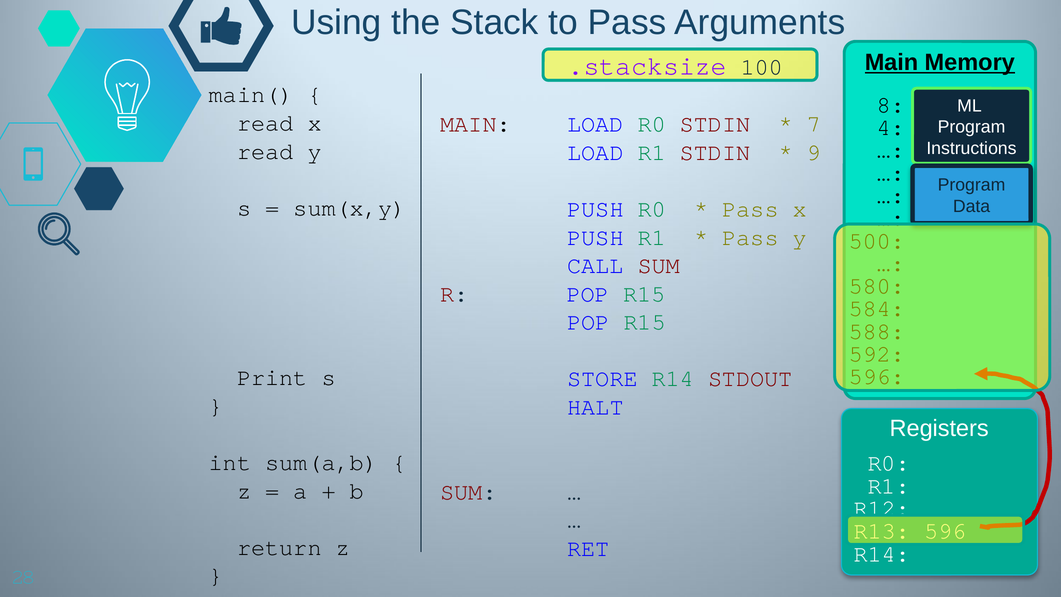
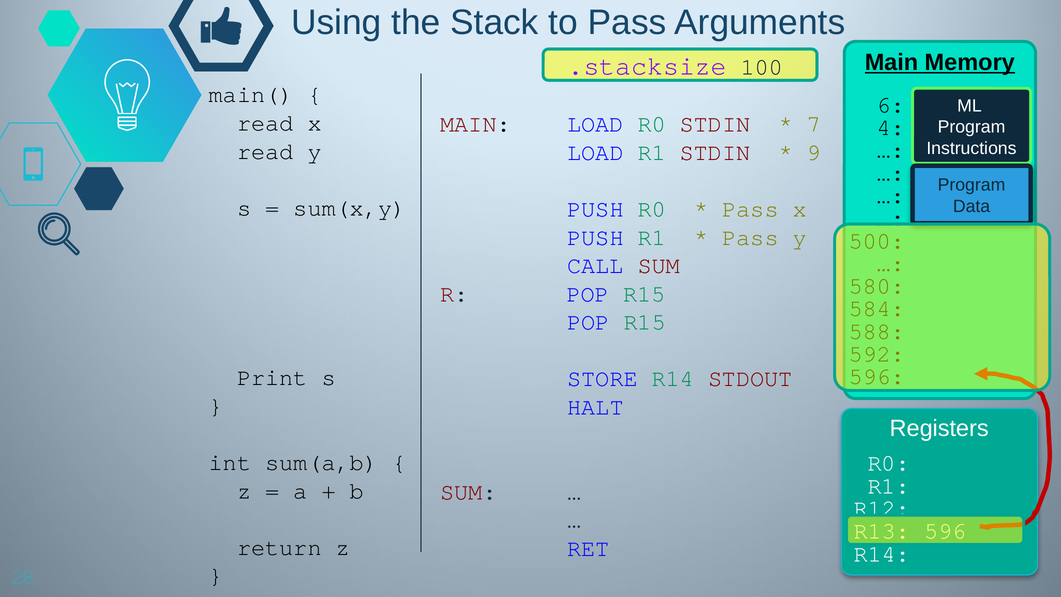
8: 8 -> 6 (891, 105)
